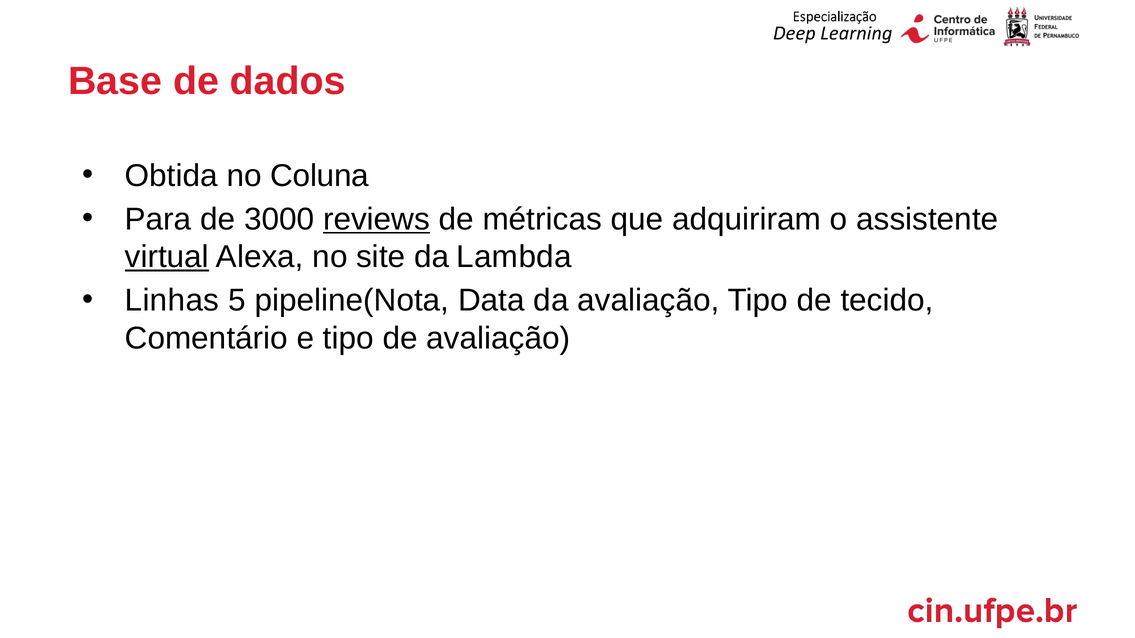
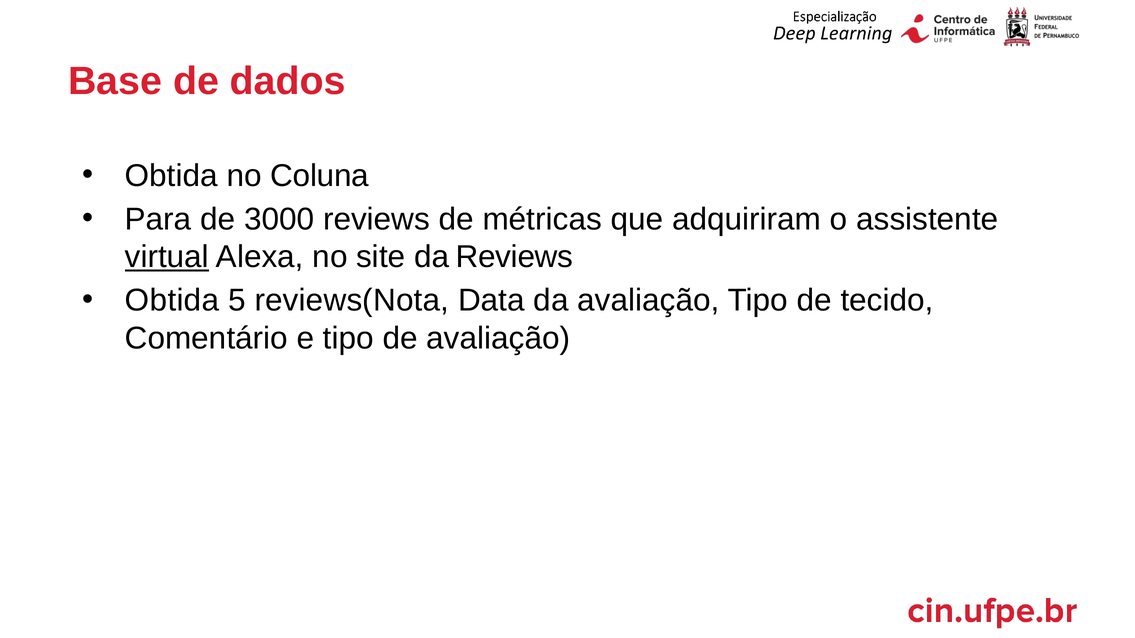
reviews underline: present -> none (377, 219)
da Lambda: Lambda -> Reviews (514, 257)
Linhas: Linhas -> Obtida (172, 301)
pipeline(Nota: pipeline(Nota -> reviews(Nota (352, 301)
